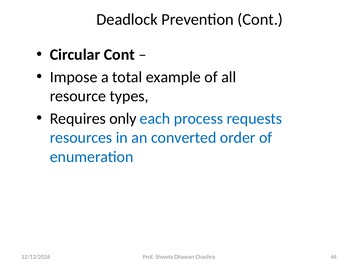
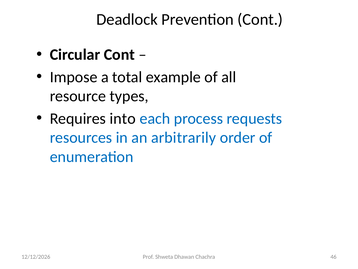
only: only -> into (123, 118)
converted: converted -> arbitrarily (184, 137)
